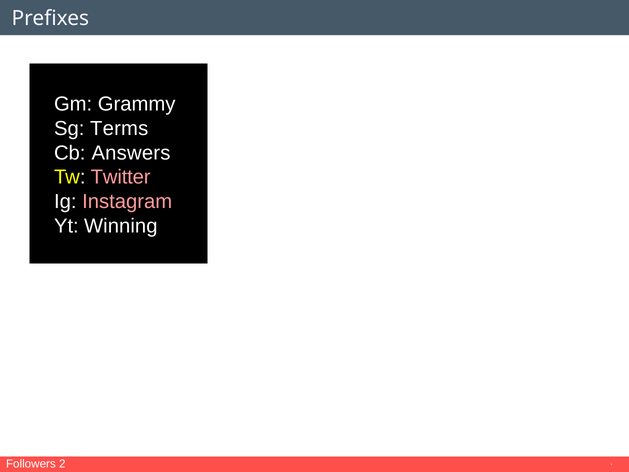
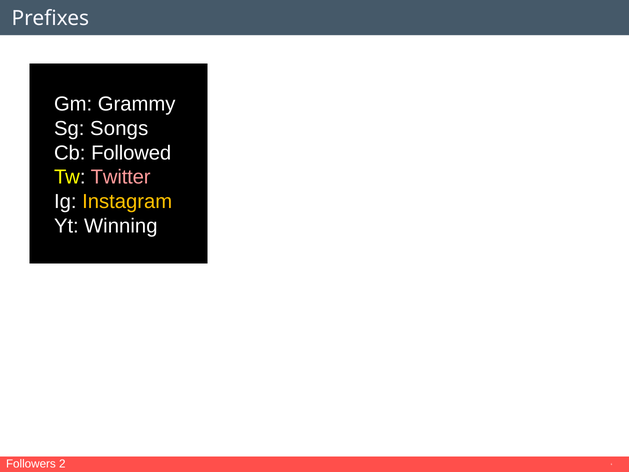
Terms: Terms -> Songs (119, 128)
Answers: Answers -> Followed (131, 153)
Instagram colour: pink -> yellow (127, 201)
